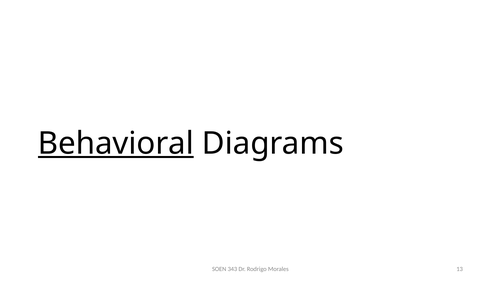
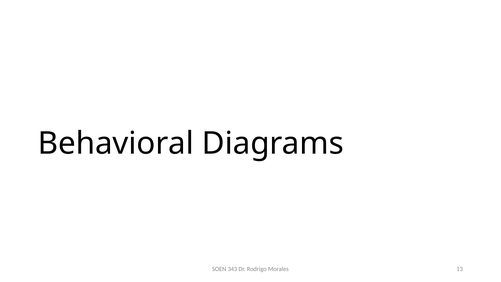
Behavioral underline: present -> none (116, 143)
